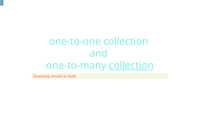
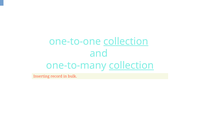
collection underline: none -> present (126, 41)
